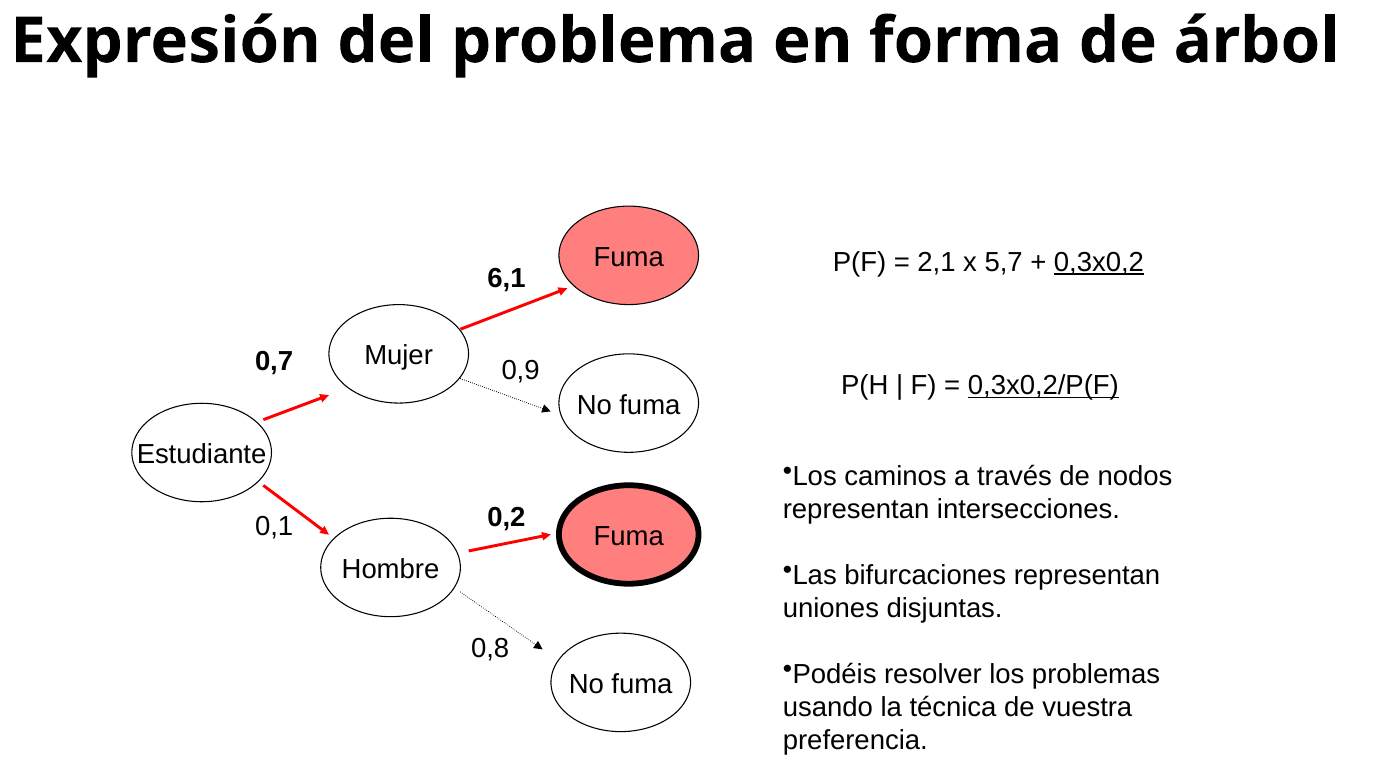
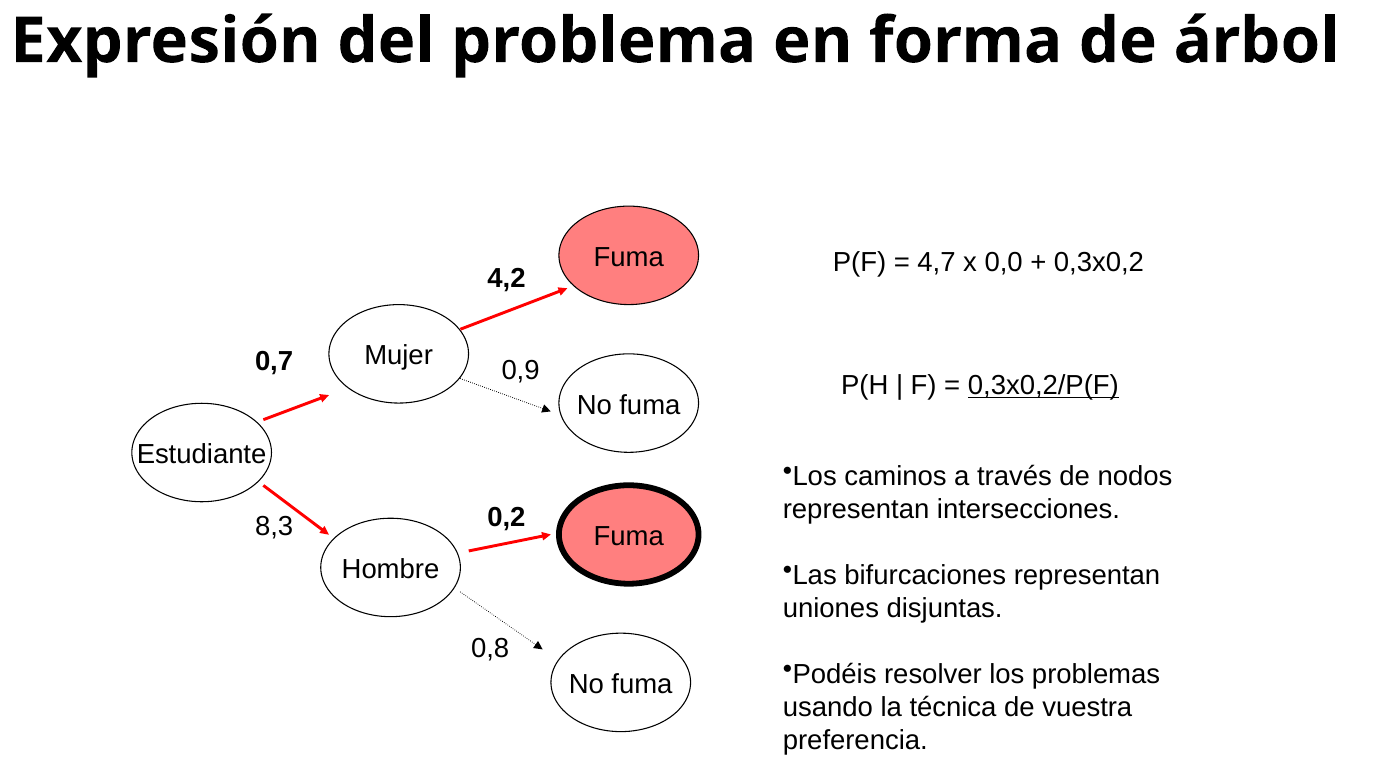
2,1: 2,1 -> 4,7 (937, 263)
5,7: 5,7 -> 0,0 (1004, 263)
0,3x0,2 underline: present -> none (1099, 263)
6,1: 6,1 -> 4,2 (507, 279)
0,1: 0,1 -> 8,3 (274, 526)
